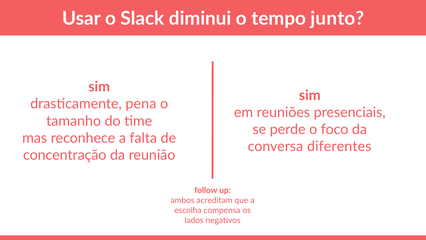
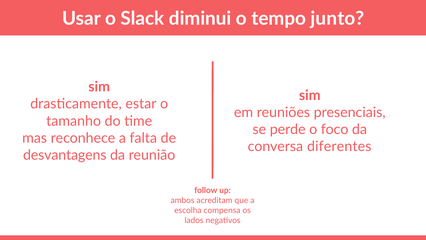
pena: pena -> estar (141, 104)
concentração: concentração -> desvantagens (65, 155)
